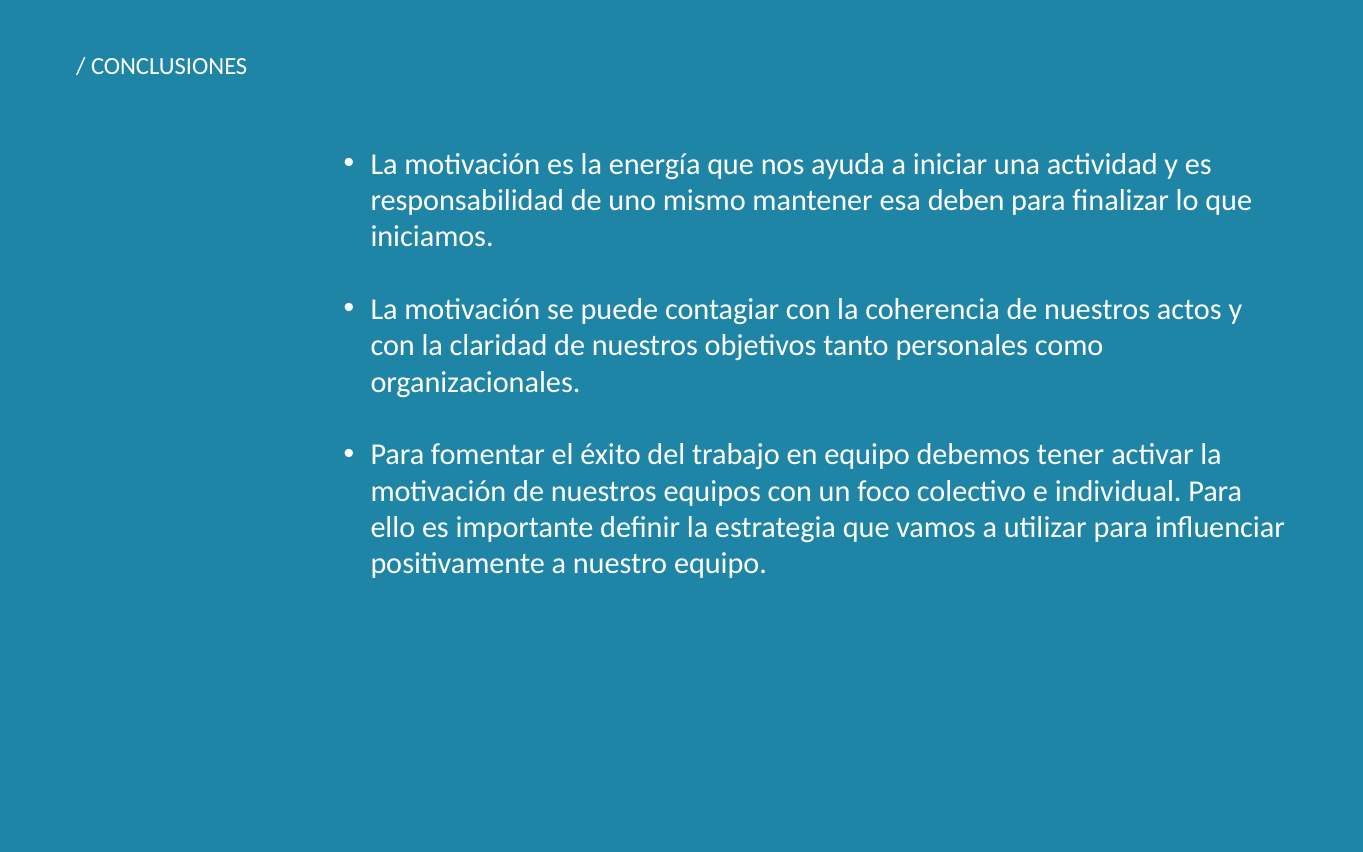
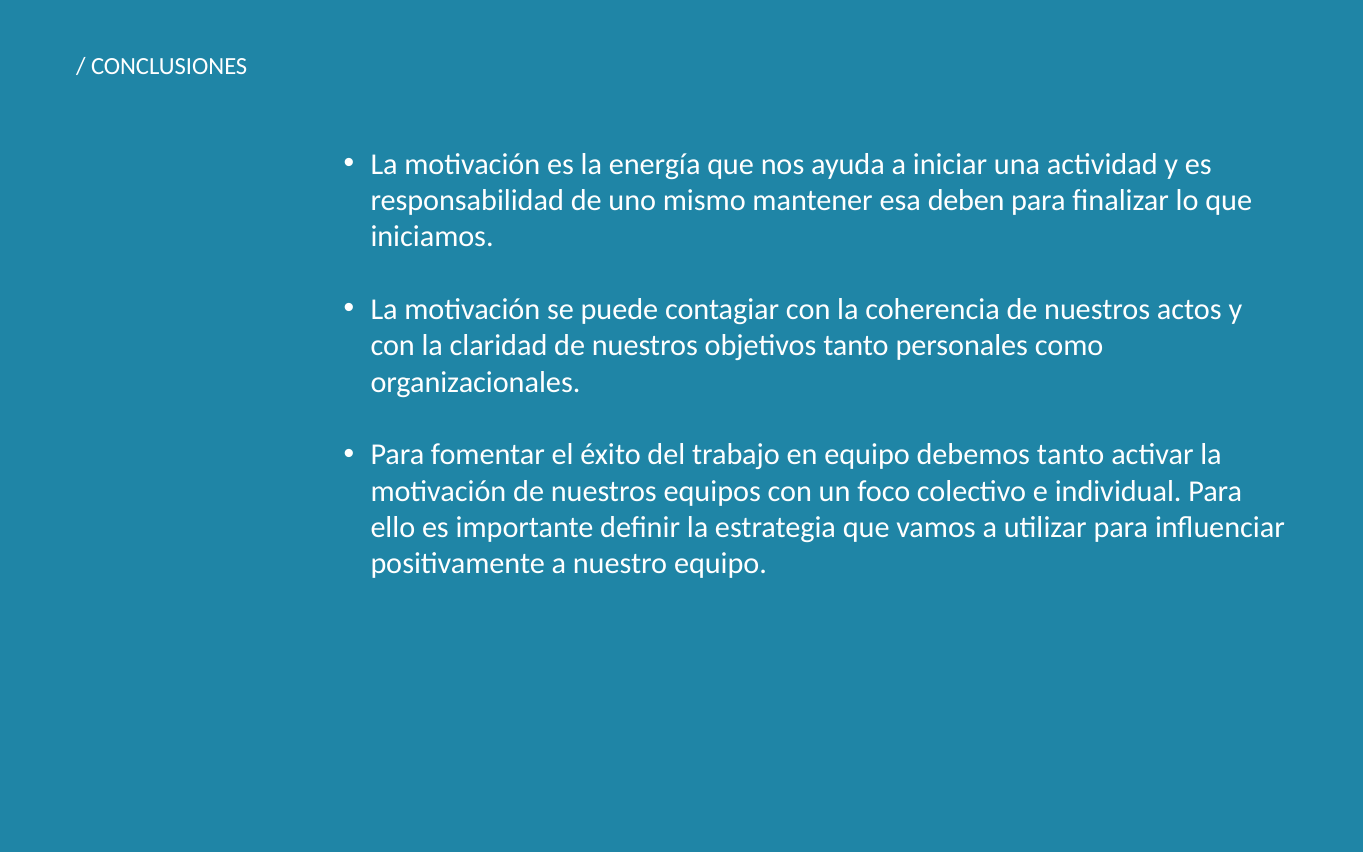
debemos tener: tener -> tanto (1071, 455)
